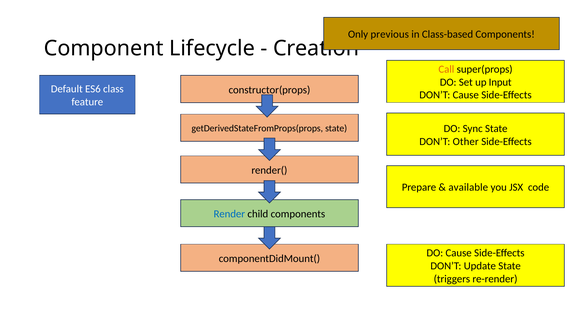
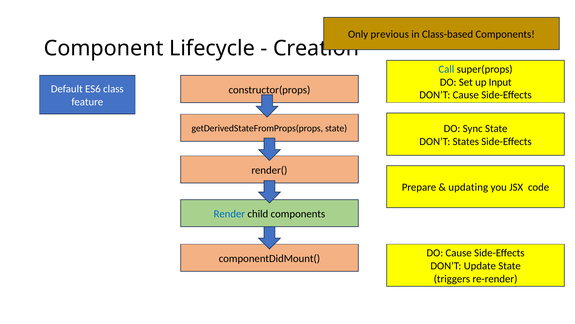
Call colour: orange -> blue (446, 69)
Other: Other -> States (466, 141)
available: available -> updating (468, 187)
